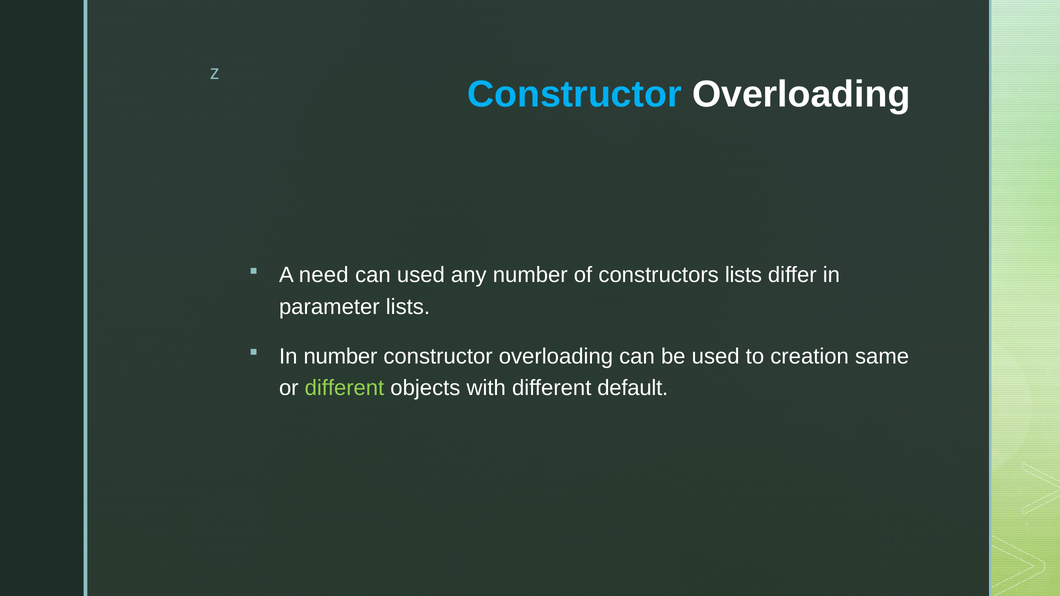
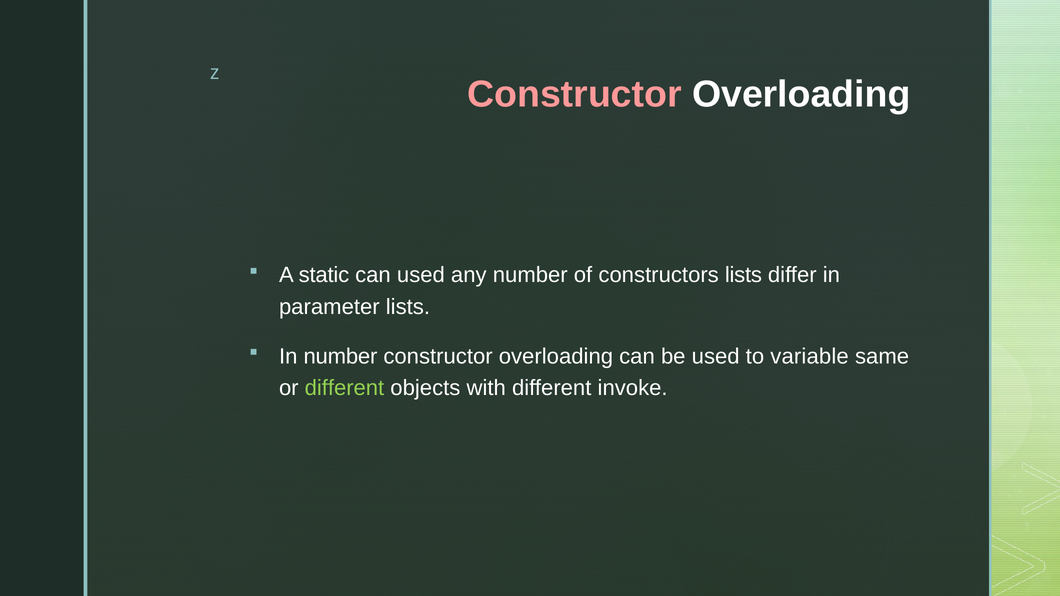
Constructor colour: light blue -> pink (574, 94)
need: need -> static (324, 275)
creation: creation -> variable (810, 356)
default: default -> invoke (633, 388)
